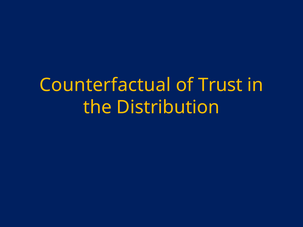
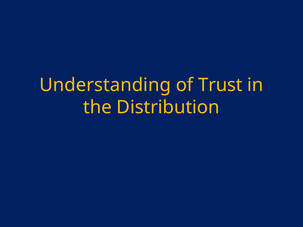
Counterfactual: Counterfactual -> Understanding (105, 85)
